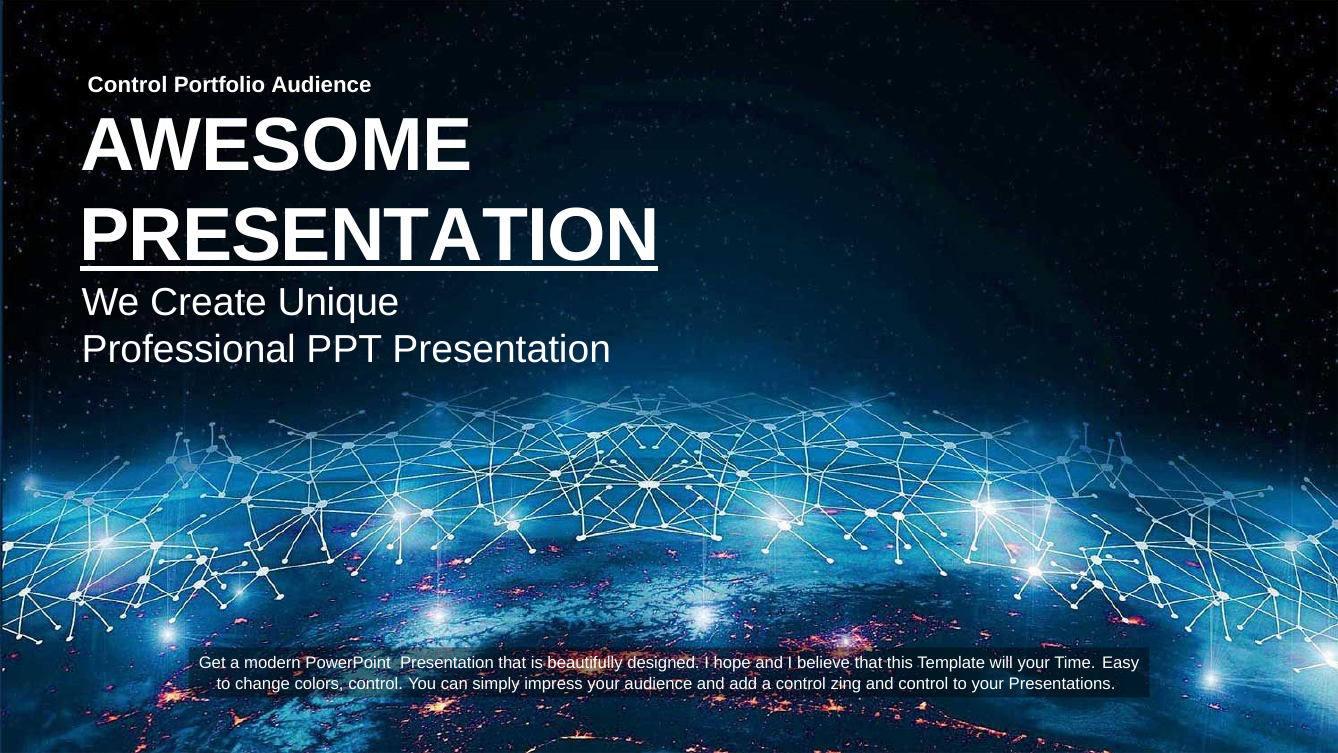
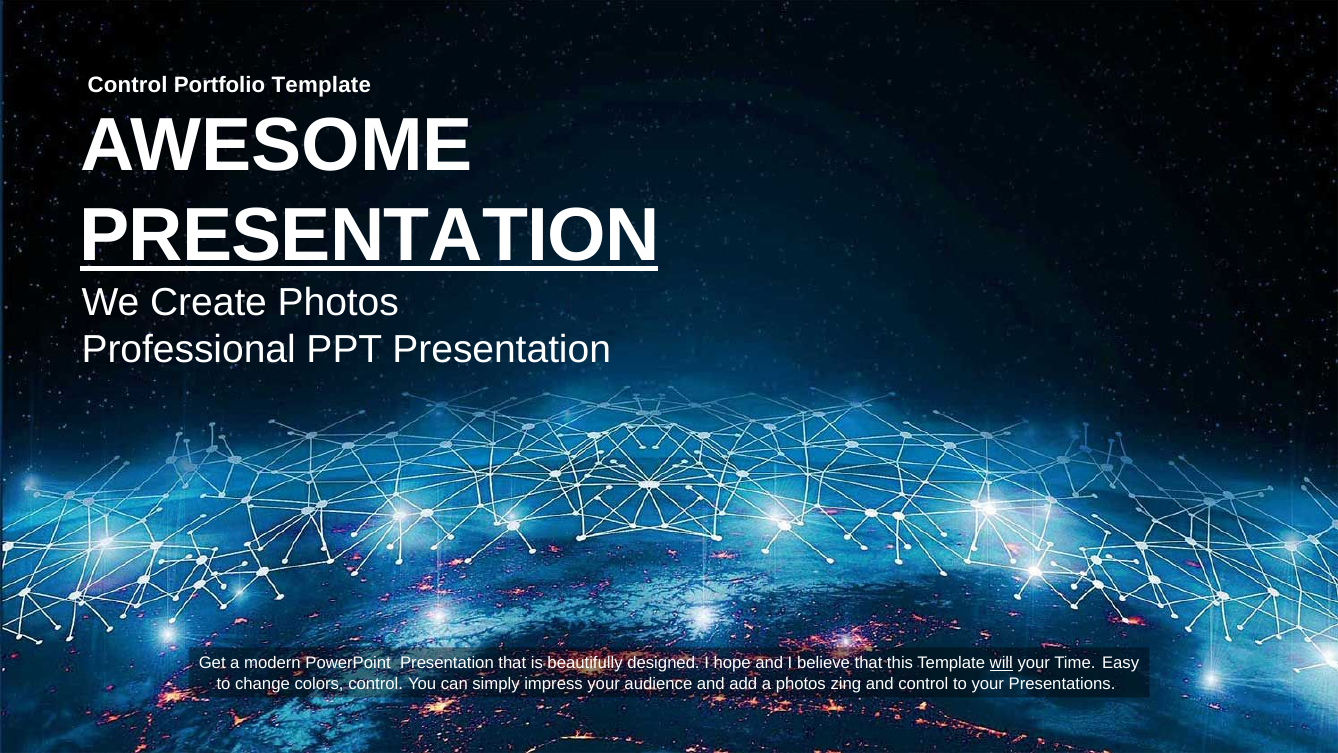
Portfolio Audience: Audience -> Template (321, 86)
Create Unique: Unique -> Photos (338, 303)
will underline: none -> present (1001, 663)
a control: control -> photos (801, 683)
